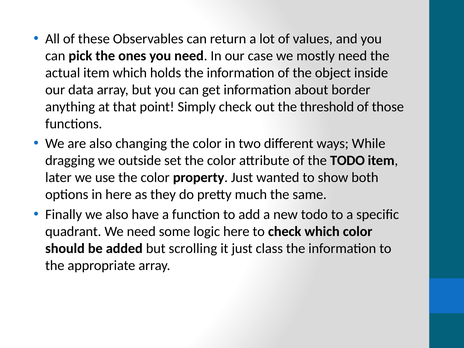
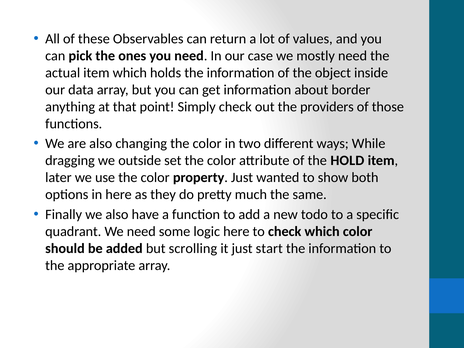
threshold: threshold -> providers (327, 107)
the TODO: TODO -> HOLD (347, 161)
class: class -> start (269, 248)
